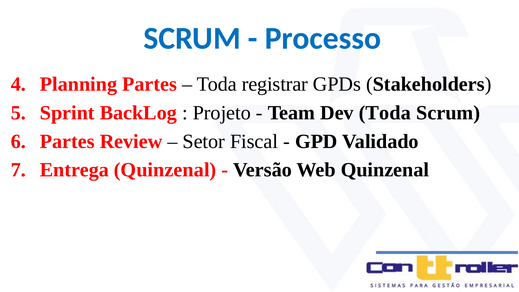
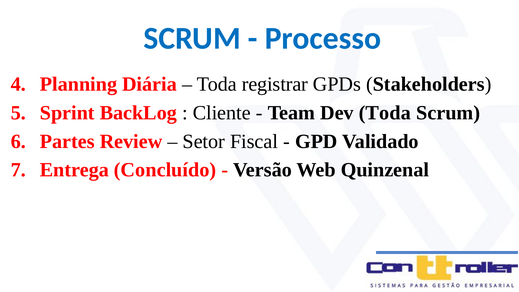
Planning Partes: Partes -> Diária (149, 84)
Projeto: Projeto -> Cliente (222, 113)
Entrega Quinzenal: Quinzenal -> Concluído (165, 170)
